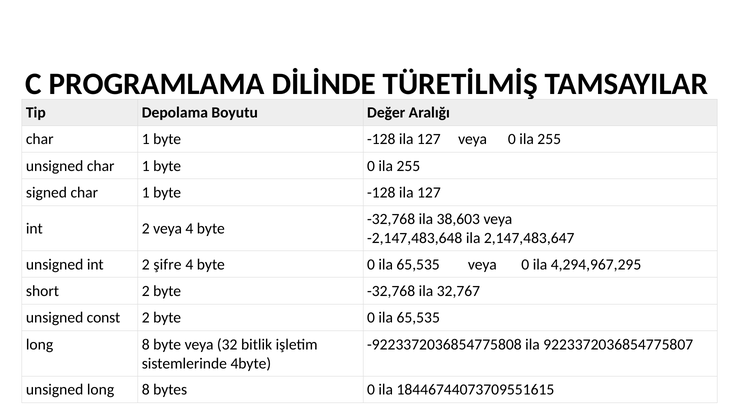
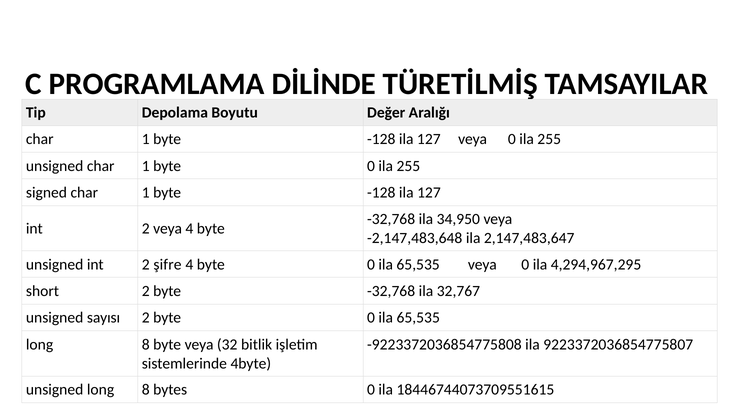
38,603: 38,603 -> 34,950 (458, 219)
const: const -> sayısı (104, 318)
